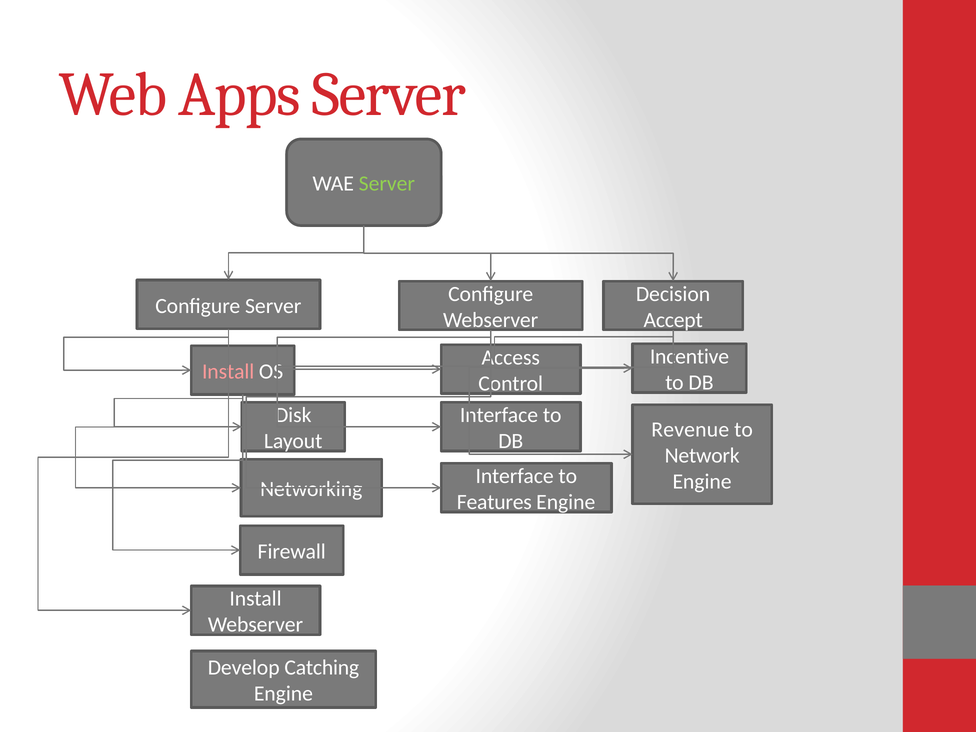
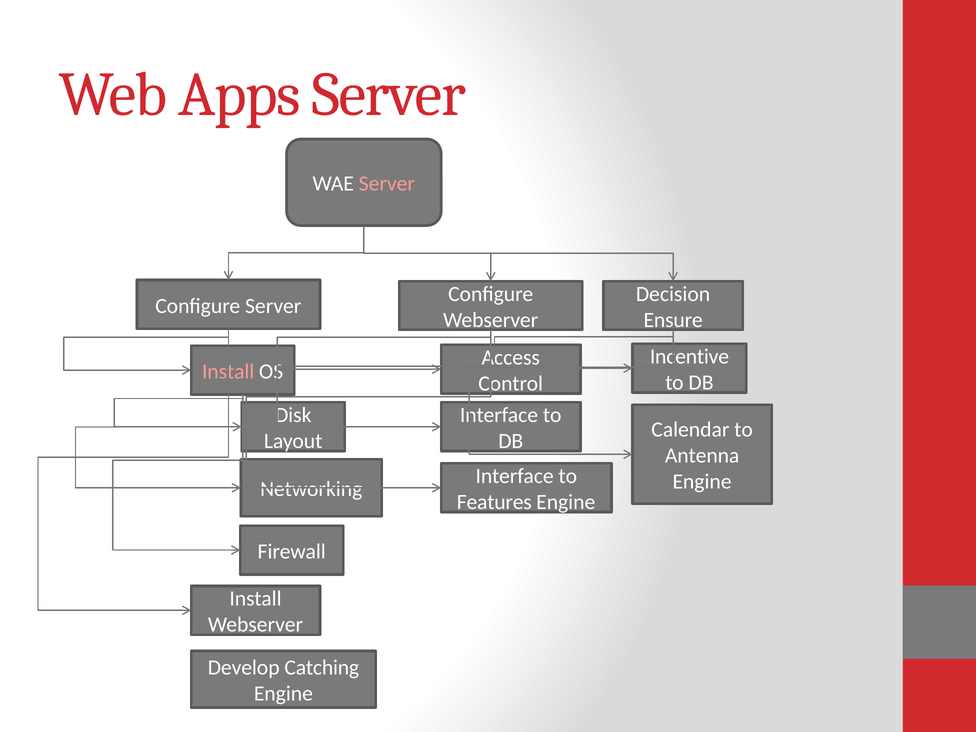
Server colour: light green -> pink (387, 184)
Accept: Accept -> Ensure (673, 320)
Revenue: Revenue -> Calendar (690, 430)
Network: Network -> Antenna (702, 456)
